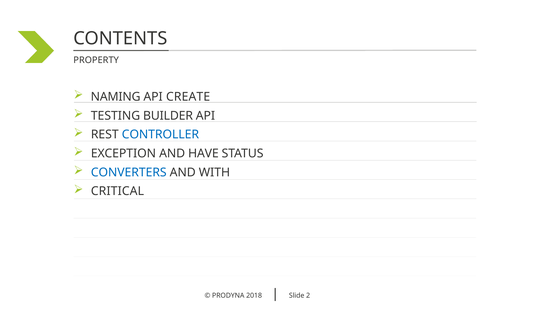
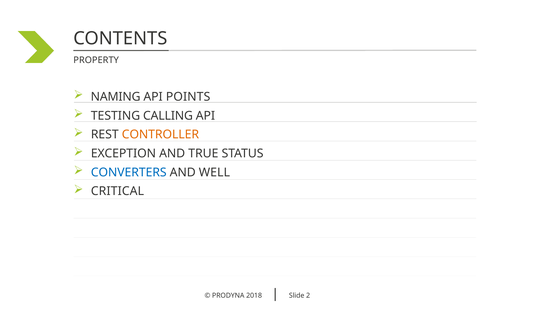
CREATE: CREATE -> POINTS (188, 97)
BUILDER: BUILDER -> CALLING (168, 116)
CONTROLLER colour: blue -> orange (160, 135)
HAVE: HAVE -> TRUE (203, 154)
WITH: WITH -> WELL (214, 173)
